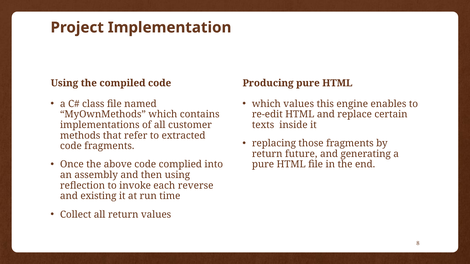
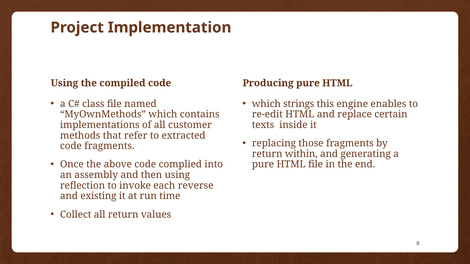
which values: values -> strings (299, 104)
future: future -> within (301, 154)
